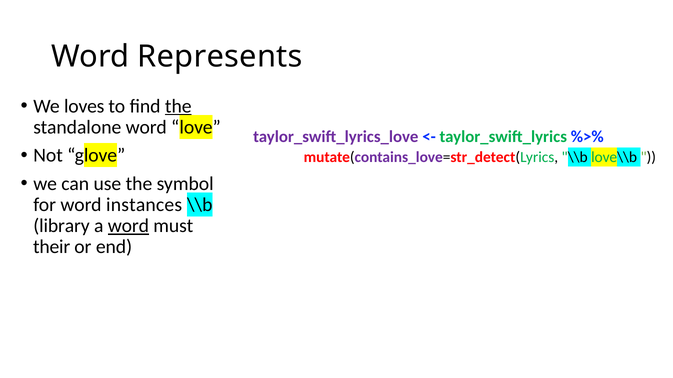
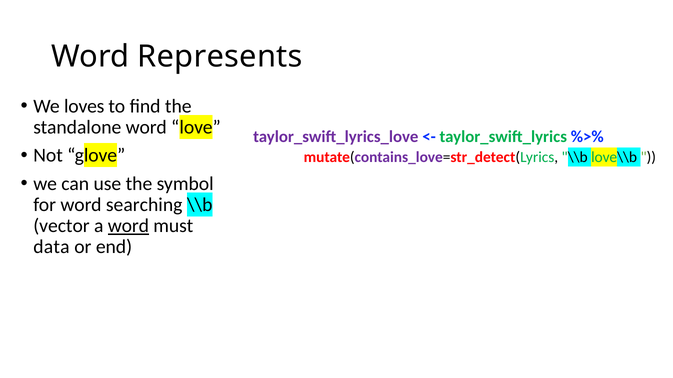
the underline: present -> none (178, 106)
instances: instances -> searching (144, 205)
library: library -> vector (61, 226)
their: their -> data (51, 247)
